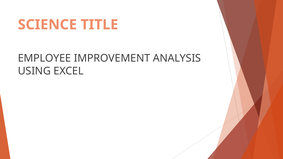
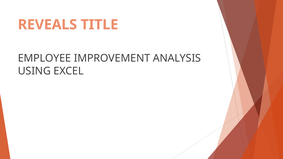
SCIENCE: SCIENCE -> REVEALS (47, 25)
